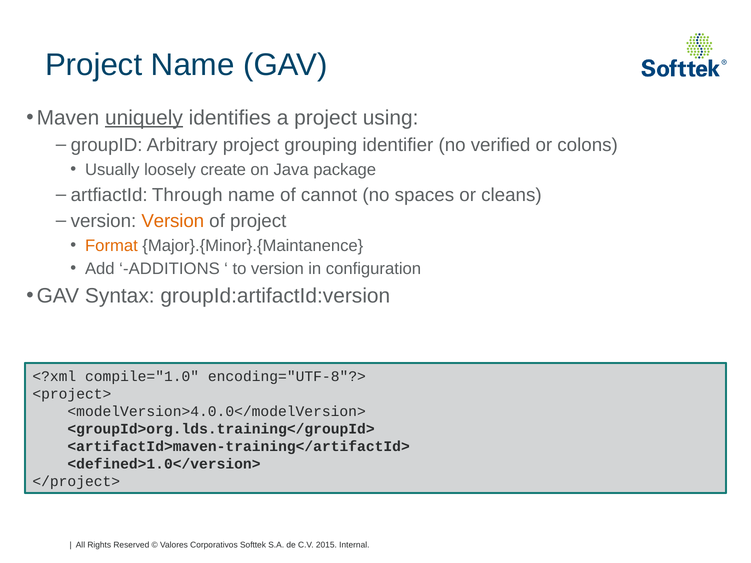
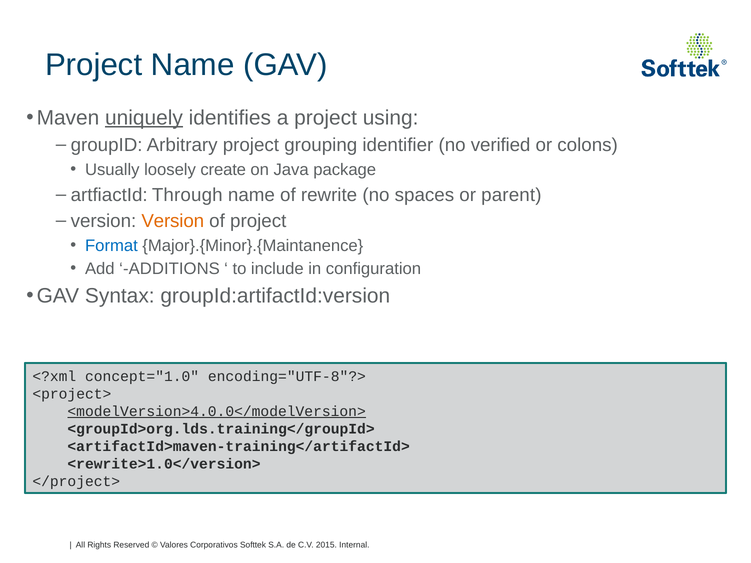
cannot: cannot -> rewrite (329, 195)
cleans: cleans -> parent (511, 195)
Format colour: orange -> blue (111, 246)
to version: version -> include (277, 269)
compile="1.0: compile="1.0 -> concept="1.0 (142, 376)
<modelVersion>4.0.0</modelVersion> underline: none -> present (217, 412)
<defined>1.0</version>: <defined>1.0</version> -> <rewrite>1.0</version> (164, 464)
